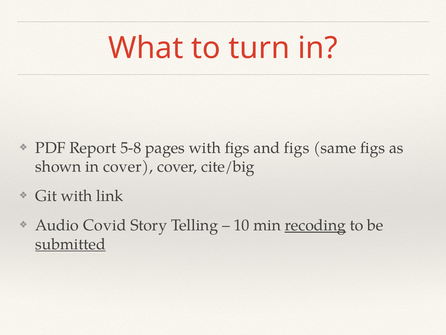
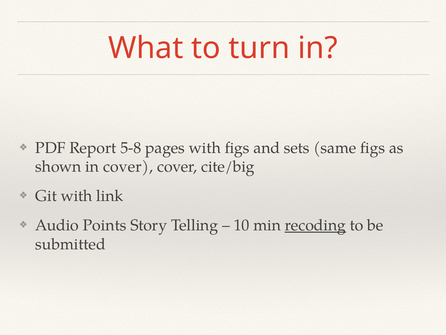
and figs: figs -> sets (297, 148)
Covid: Covid -> Points (105, 225)
submitted underline: present -> none (70, 244)
